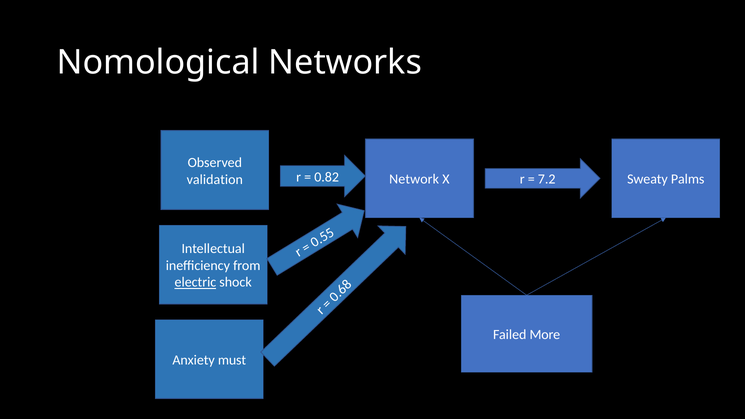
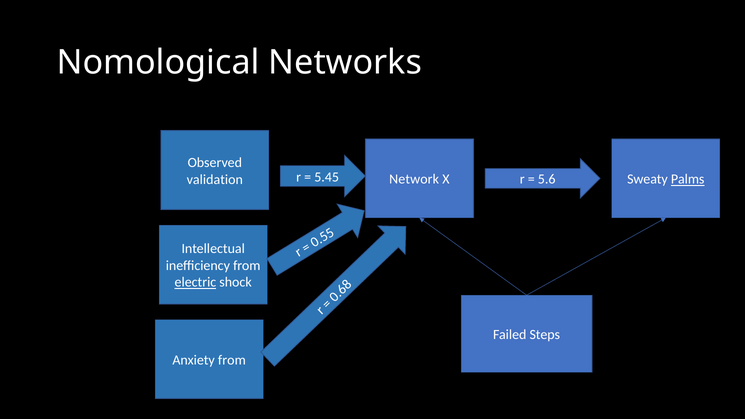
0.82: 0.82 -> 5.45 (327, 177)
7.2: 7.2 -> 5.6 (547, 179)
Palms underline: none -> present (688, 179)
More: More -> Steps (545, 335)
Anxiety must: must -> from (232, 360)
